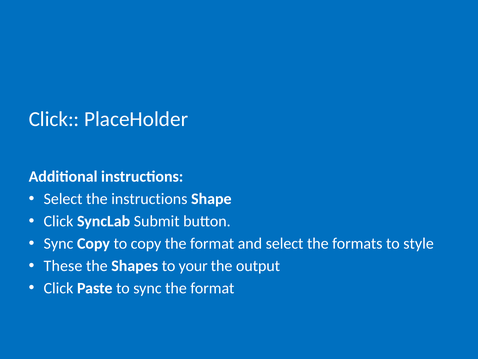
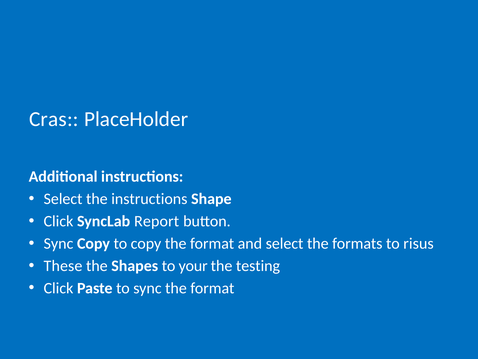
Click: Click -> Cras (54, 119)
Submit: Submit -> Report (157, 221)
style: style -> risus (419, 243)
output: output -> testing (258, 266)
